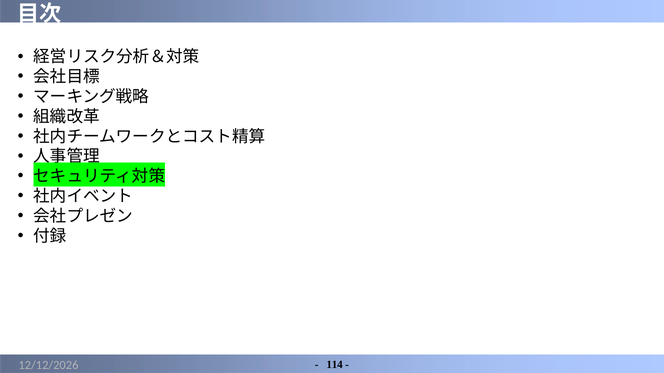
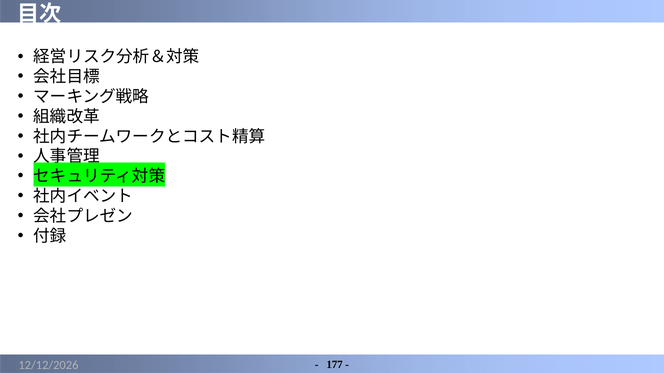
114: 114 -> 177 (335, 365)
